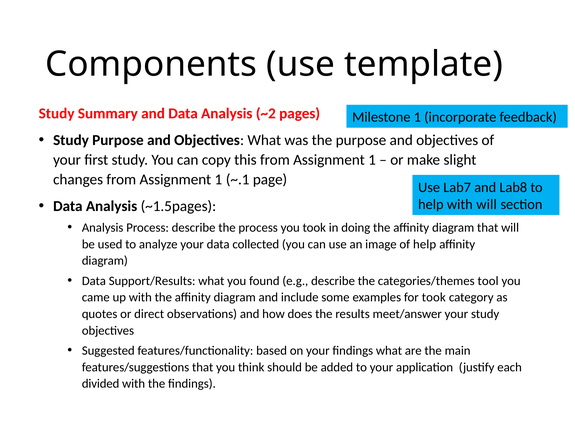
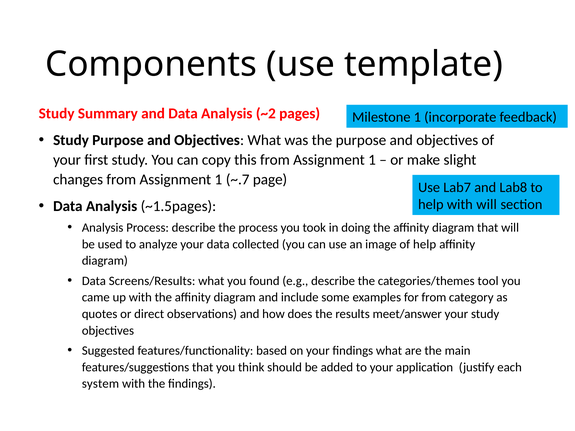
~.1: ~.1 -> ~.7 (238, 180)
Support/Results: Support/Results -> Screens/Results (152, 281)
for took: took -> from (434, 298)
divided: divided -> system (100, 384)
